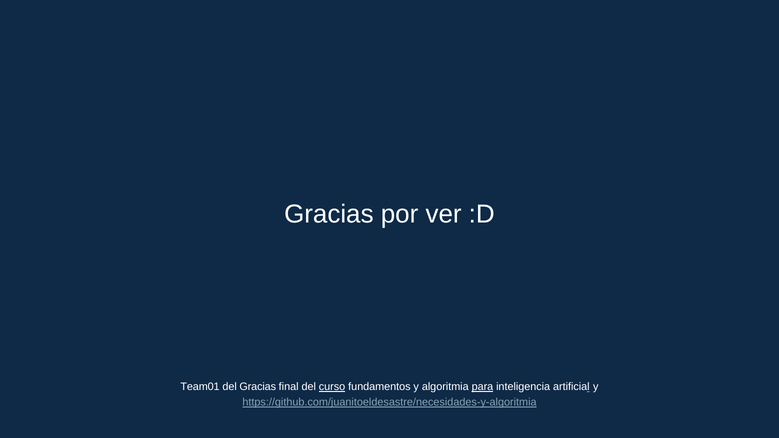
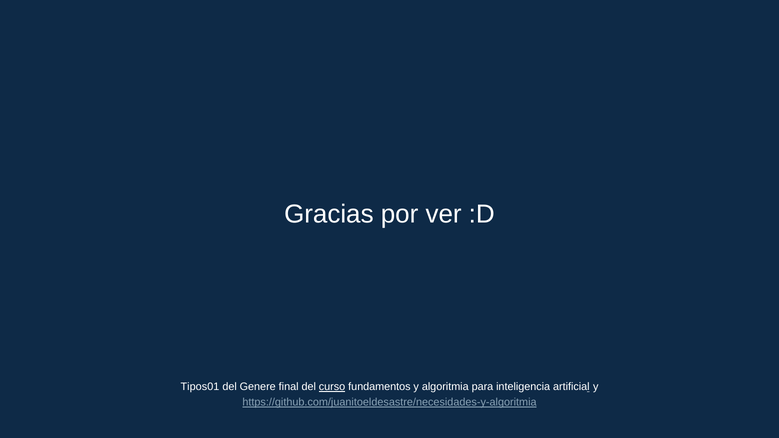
Team01: Team01 -> Tipos01 (200, 387)
del Gracias: Gracias -> Genere (258, 387)
para underline: present -> none (482, 387)
